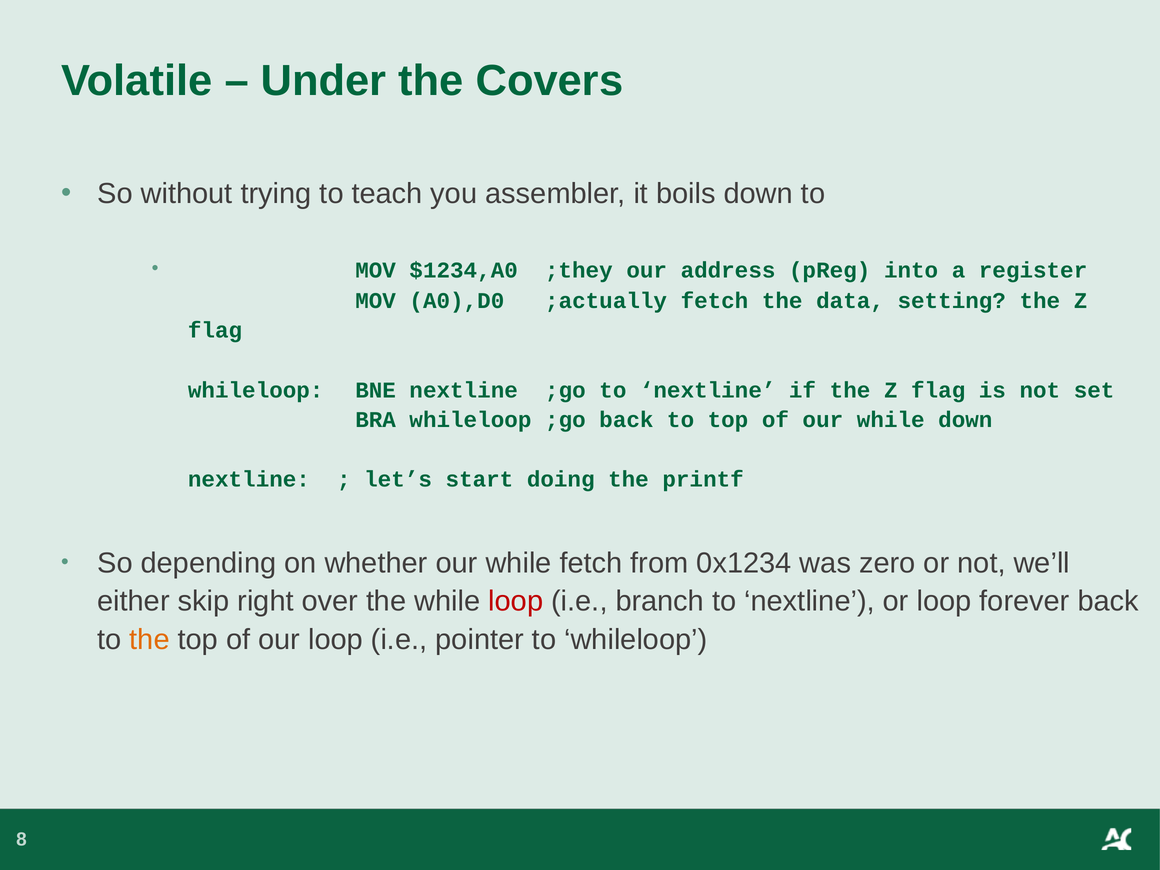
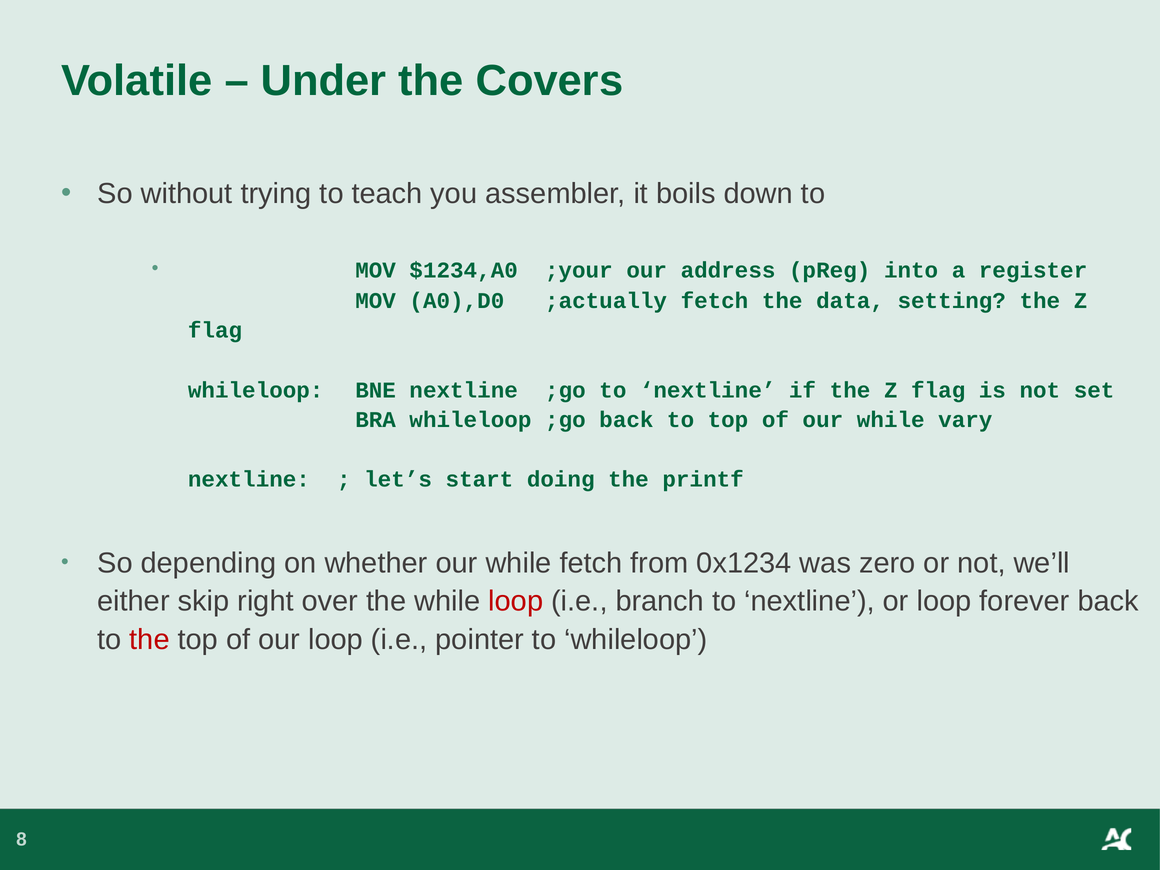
;they: ;they -> ;your (579, 270)
while down: down -> vary (965, 420)
the colour: orange -> red (150, 640)
